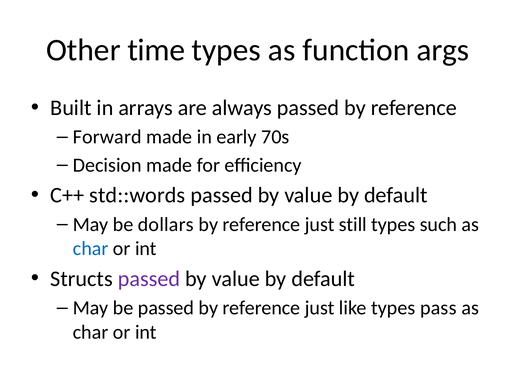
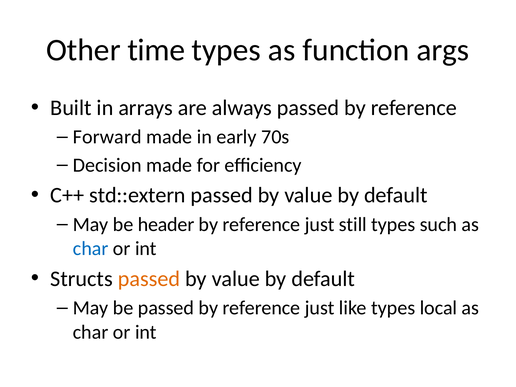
std::words: std::words -> std::extern (137, 195)
dollars: dollars -> header (166, 225)
passed colour: purple -> orange (149, 279)
pass: pass -> local (438, 308)
